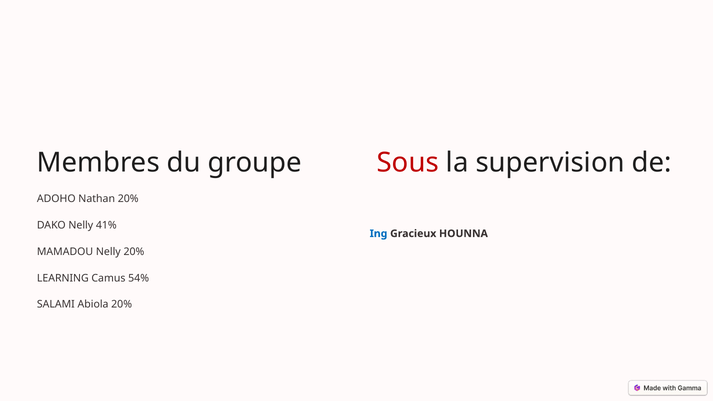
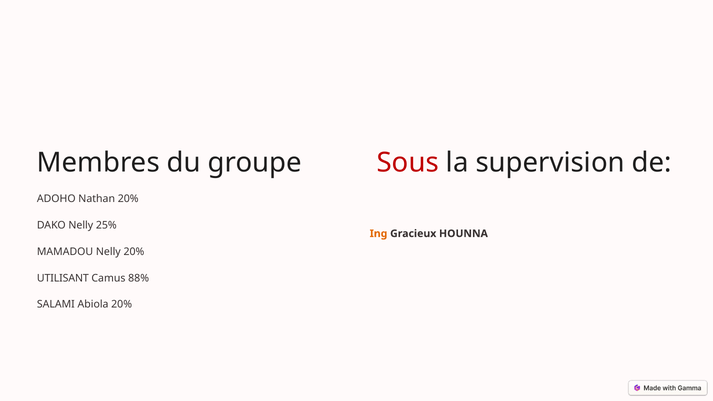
41%: 41% -> 25% (106, 225)
Ing colour: blue -> orange (379, 234)
LEARNING: LEARNING -> UTILISANT (63, 278)
54%: 54% -> 88% (139, 278)
